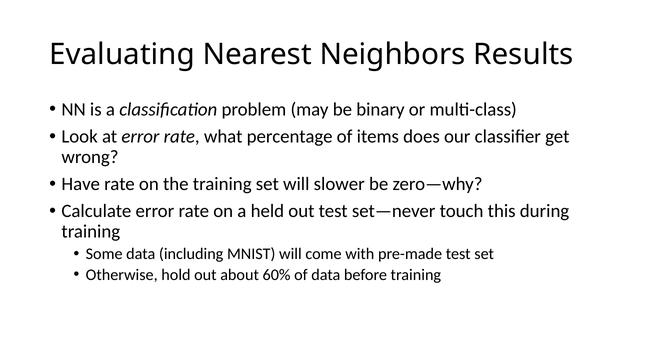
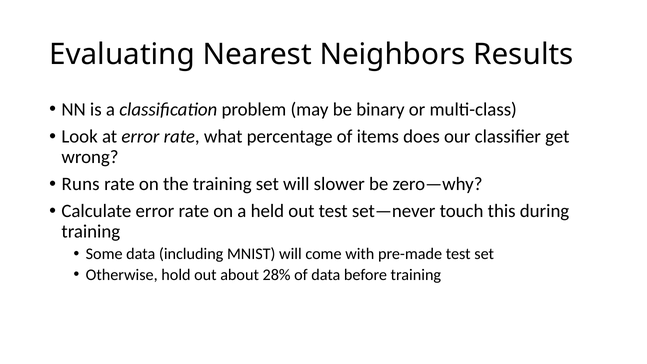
Have: Have -> Runs (81, 184)
60%: 60% -> 28% (277, 275)
